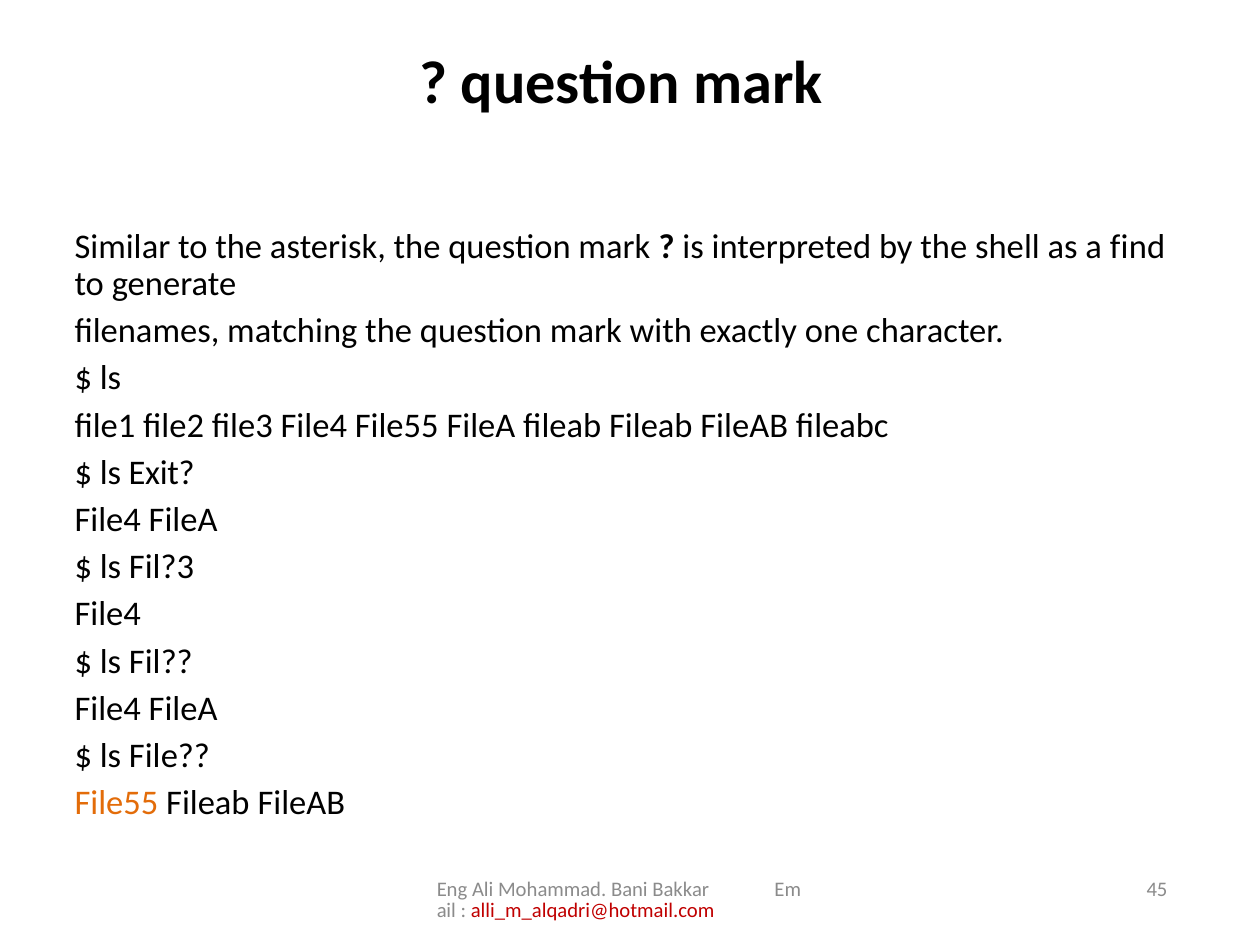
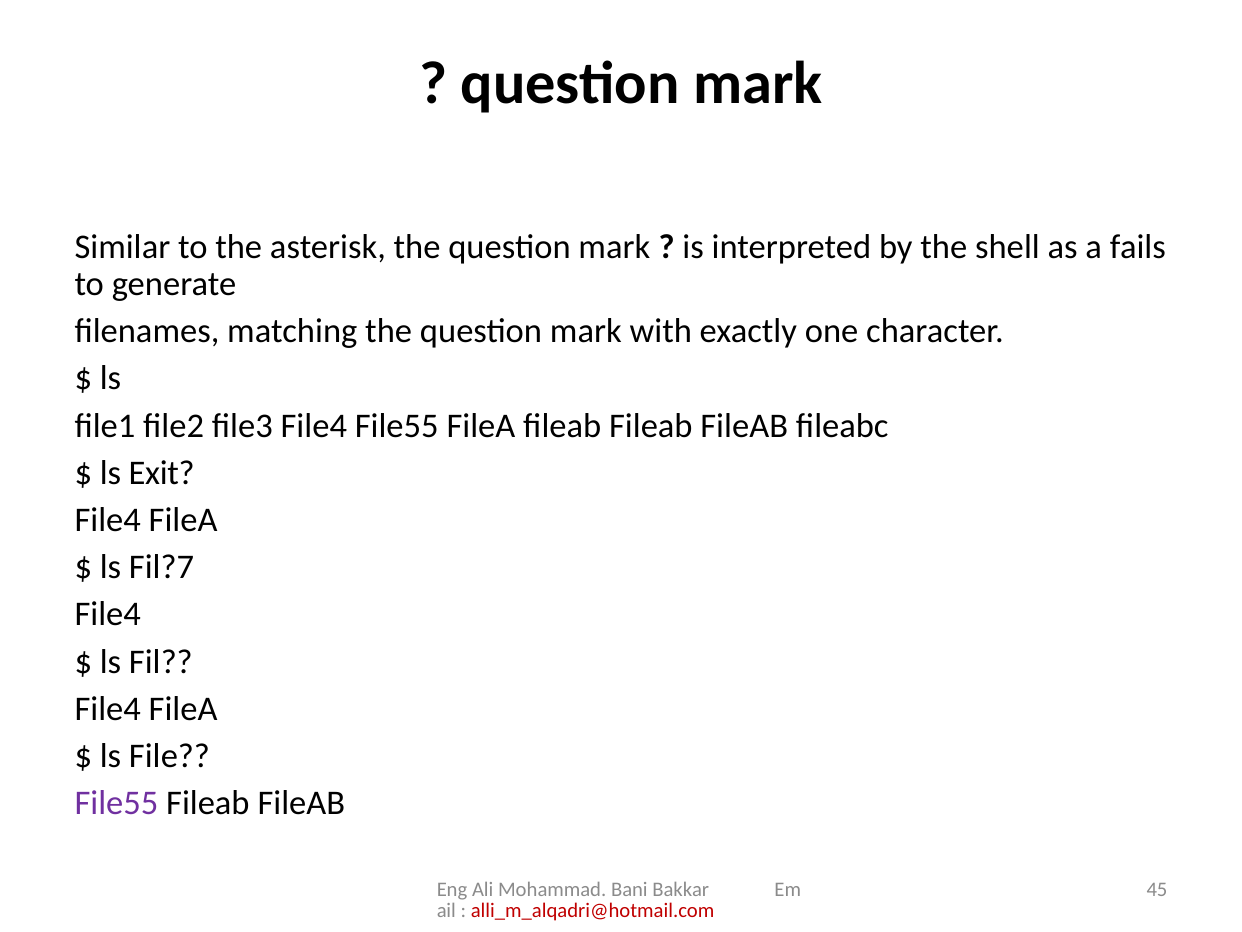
find: find -> fails (1138, 247)
Fil?3: Fil?3 -> Fil?7 (162, 567)
File55 colour: orange -> purple (116, 803)
